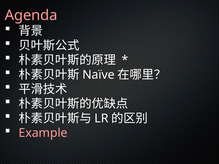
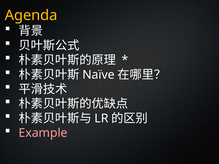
Agenda colour: pink -> yellow (31, 15)
